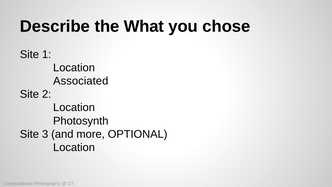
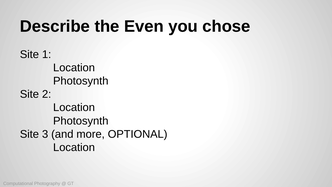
What: What -> Even (144, 26)
Associated: Associated -> Photosynth (81, 81)
